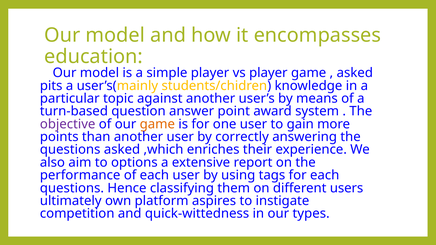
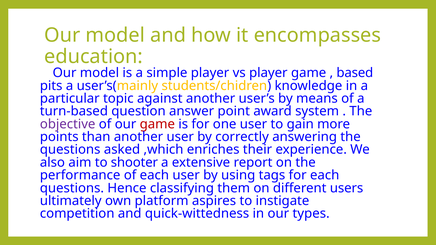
asked: asked -> based (355, 73)
game colour: orange -> red (157, 124)
options: options -> shooter (134, 163)
